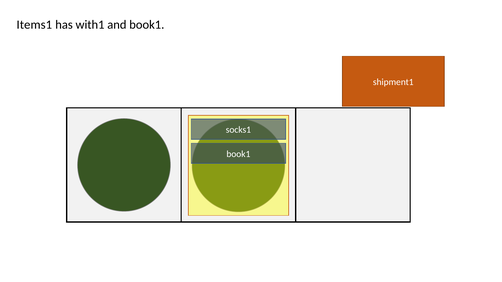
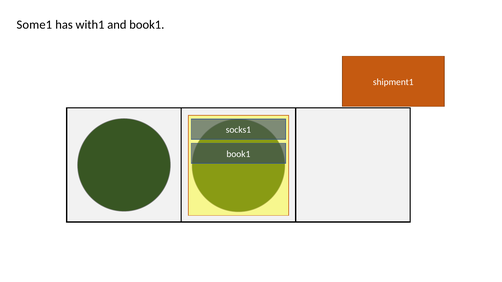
Items1: Items1 -> Some1 (34, 25)
